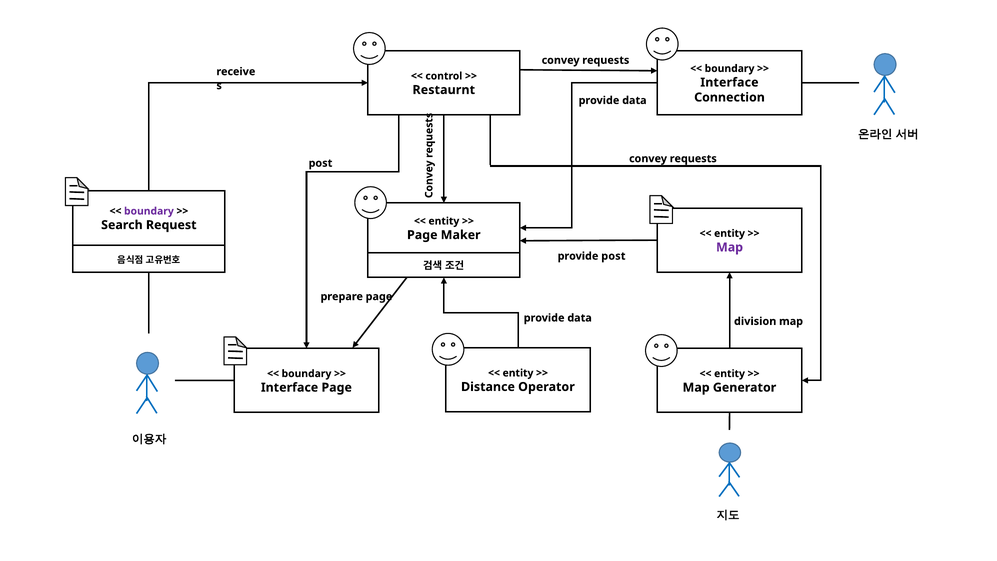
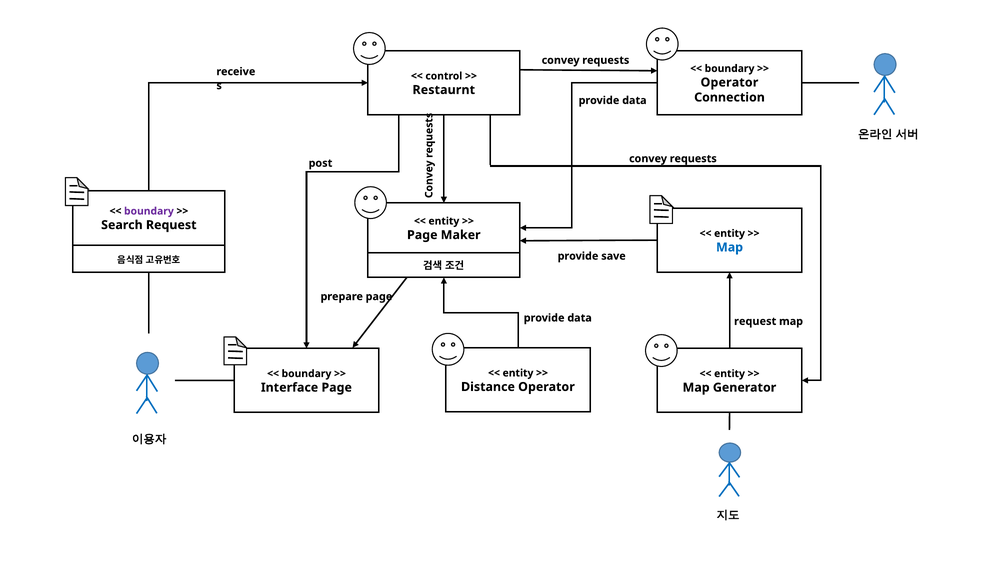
Interface: Interface -> Operator (729, 82)
Map colour: purple -> blue (730, 247)
provide post: post -> save (613, 256)
data division: division -> request (755, 321)
